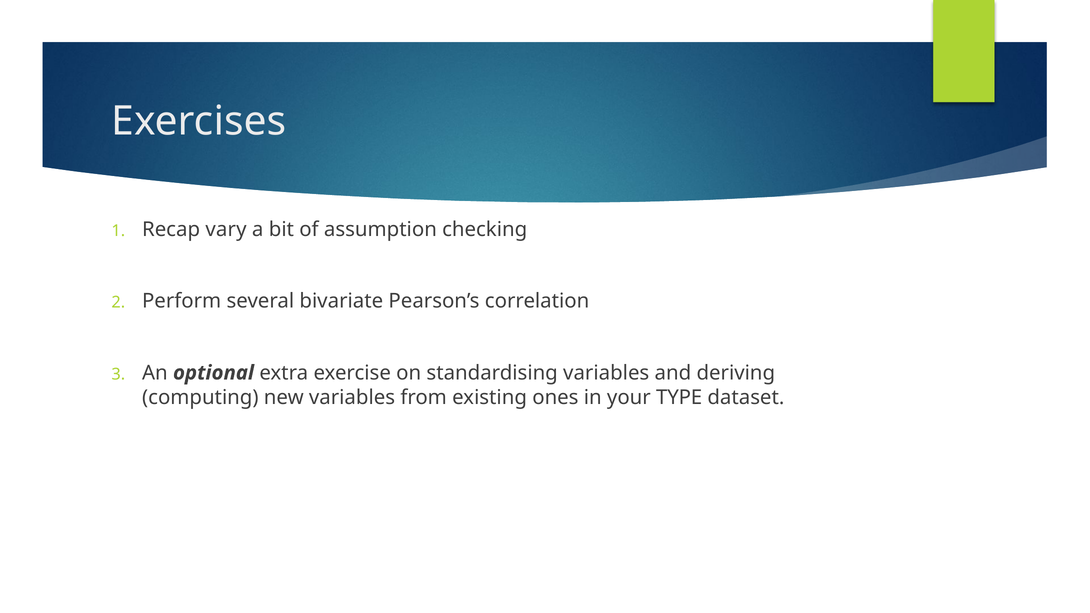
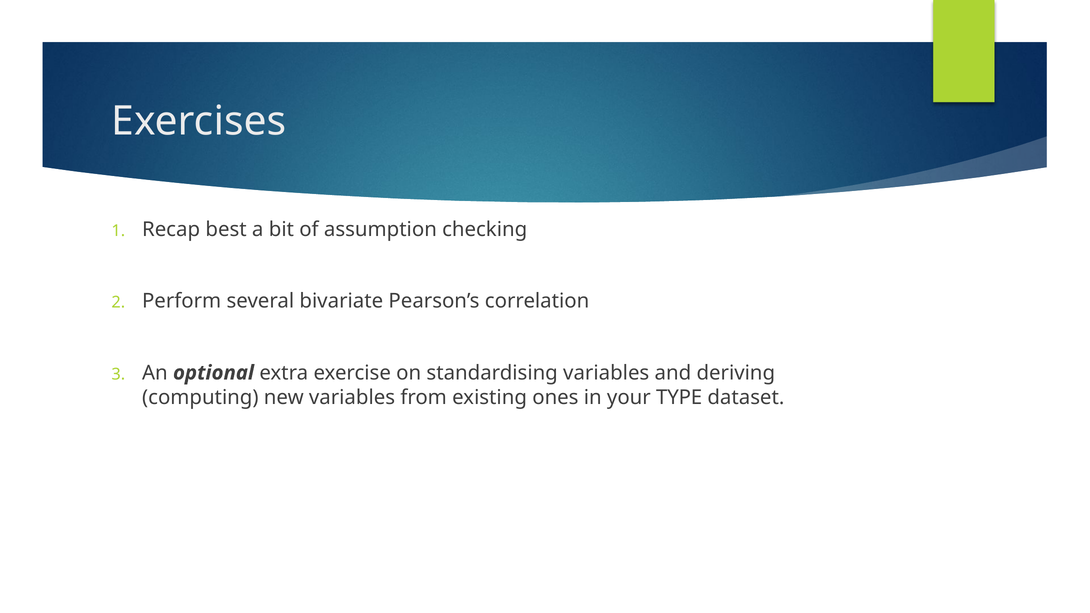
vary: vary -> best (226, 229)
